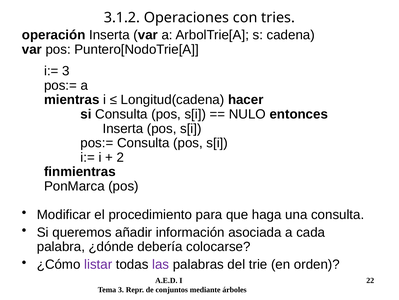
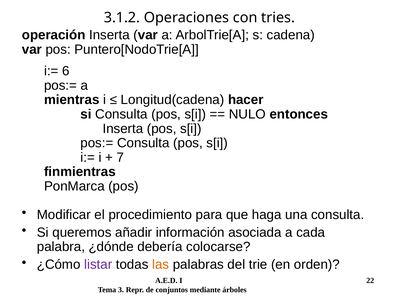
i:= 3: 3 -> 6 (66, 71)
2: 2 -> 7 (120, 157)
las colour: purple -> orange (161, 264)
